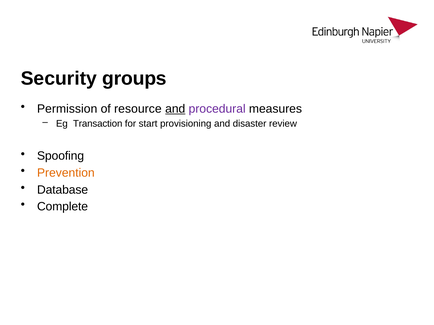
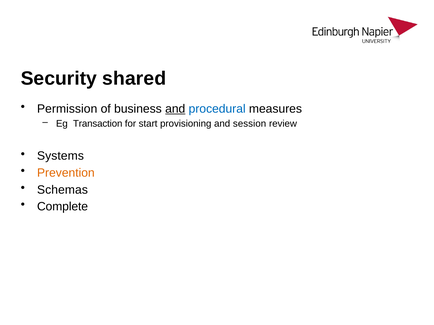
groups: groups -> shared (134, 79)
resource: resource -> business (138, 109)
procedural colour: purple -> blue (217, 109)
disaster: disaster -> session (250, 124)
Spoofing: Spoofing -> Systems (60, 156)
Database: Database -> Schemas (62, 190)
